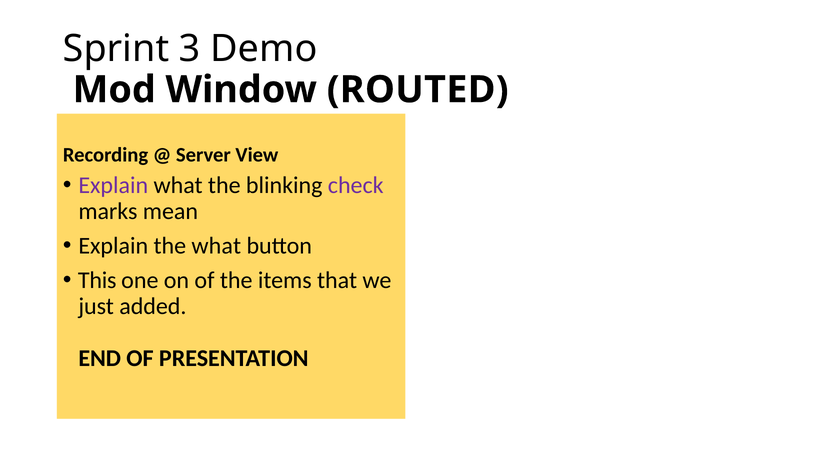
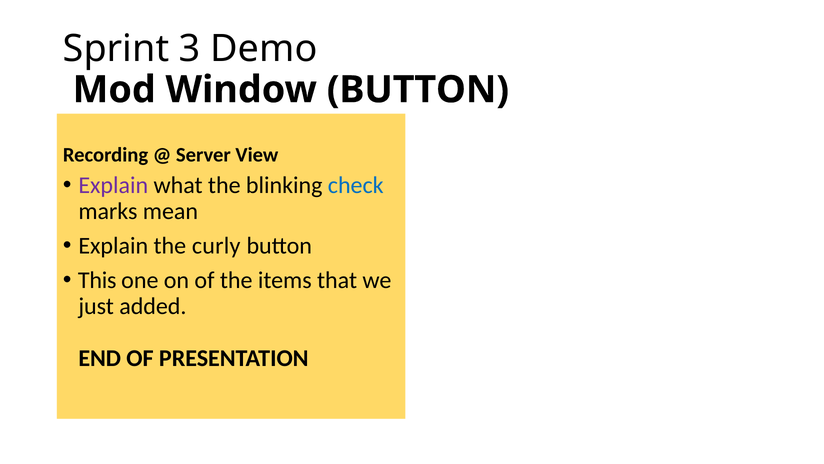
ROUTED: ROUTED -> BUTTON (418, 90)
check colour: purple -> blue (356, 185)
the what: what -> curly (216, 246)
